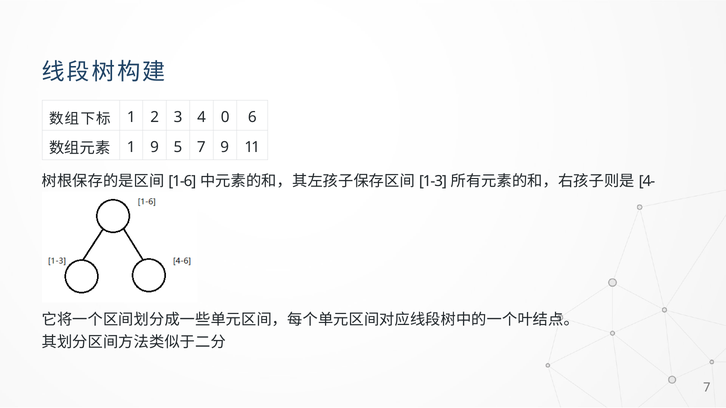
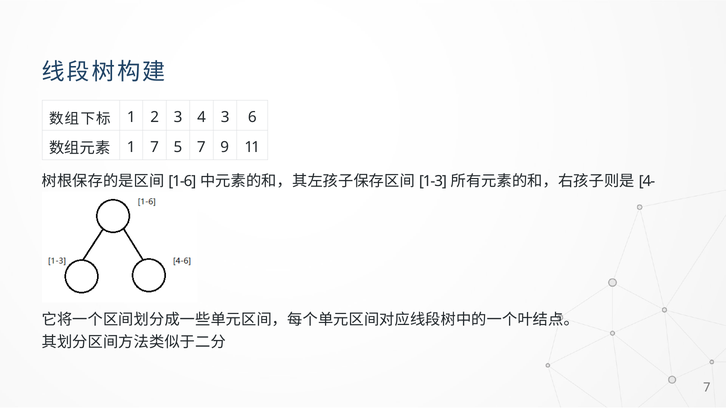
4 0: 0 -> 3 (225, 117)
1 9: 9 -> 7 (154, 147)
